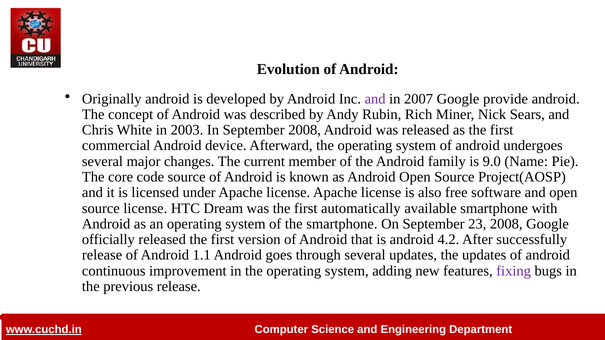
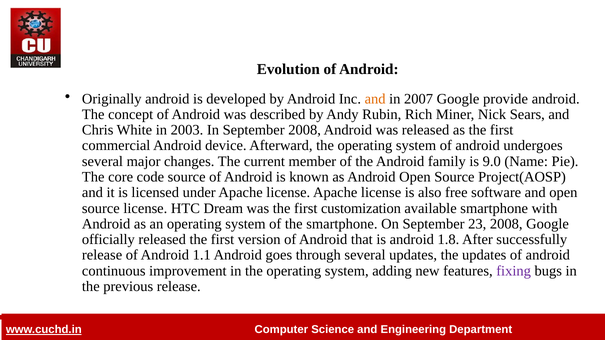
and colour: purple -> orange (375, 99)
automatically: automatically -> customization (361, 208)
4.2: 4.2 -> 1.8 (448, 240)
